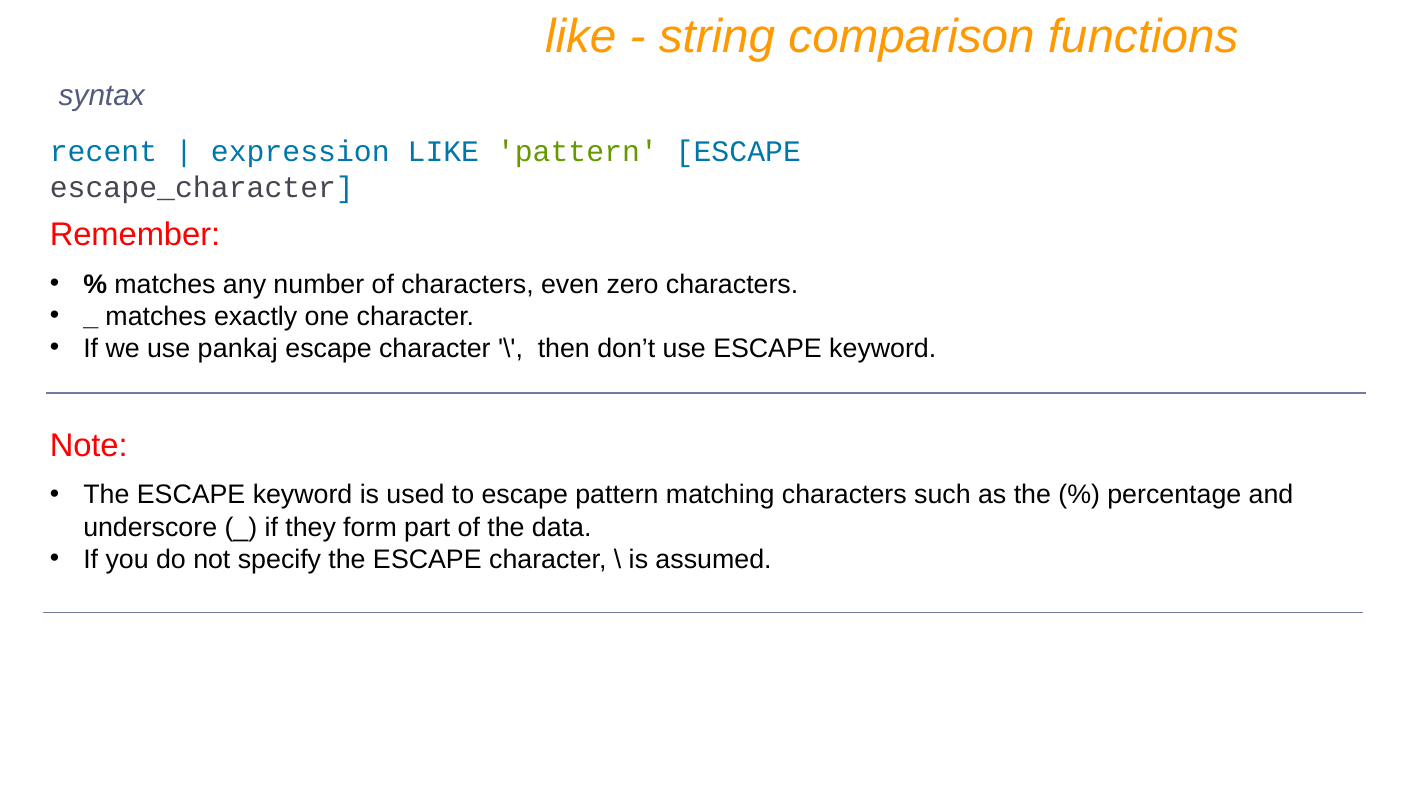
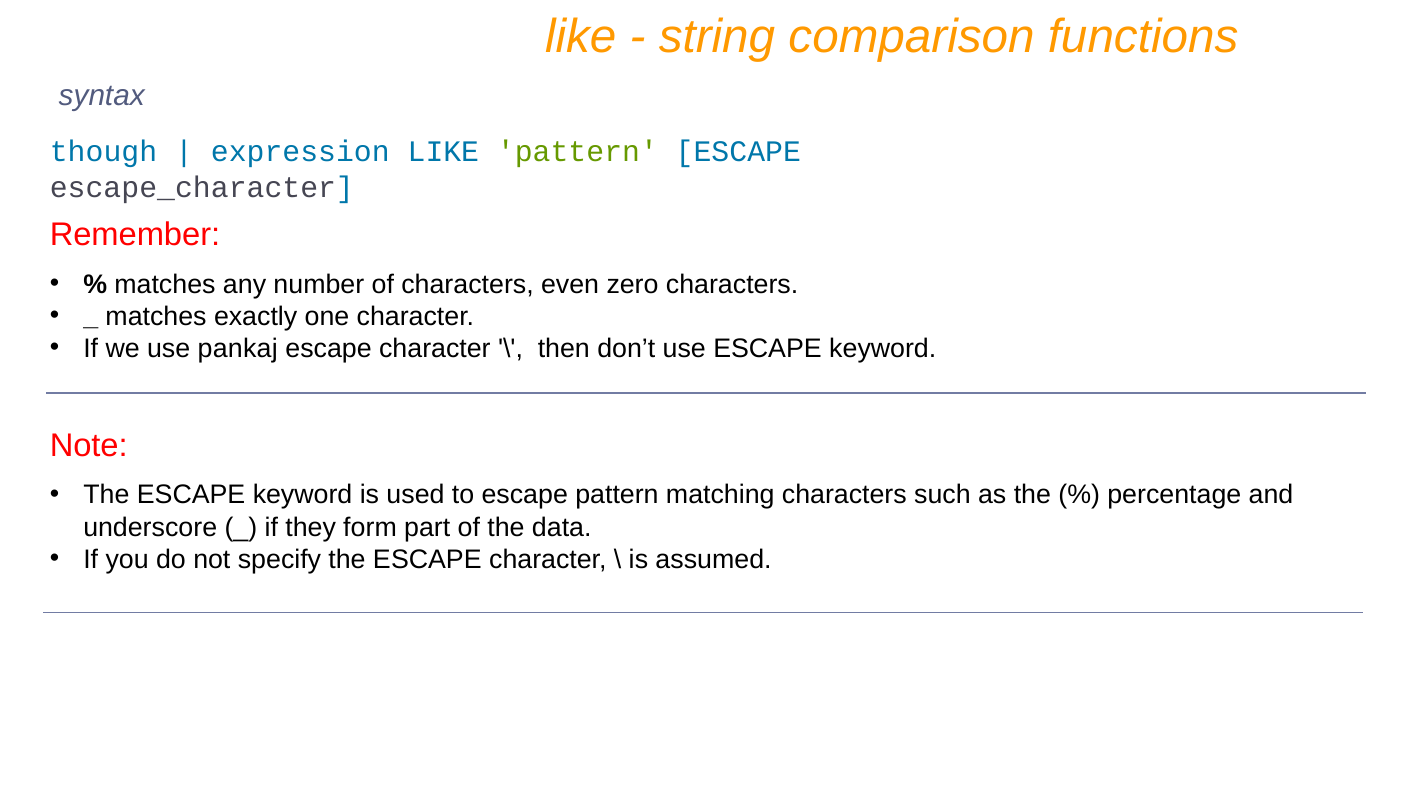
recent: recent -> though (103, 152)
